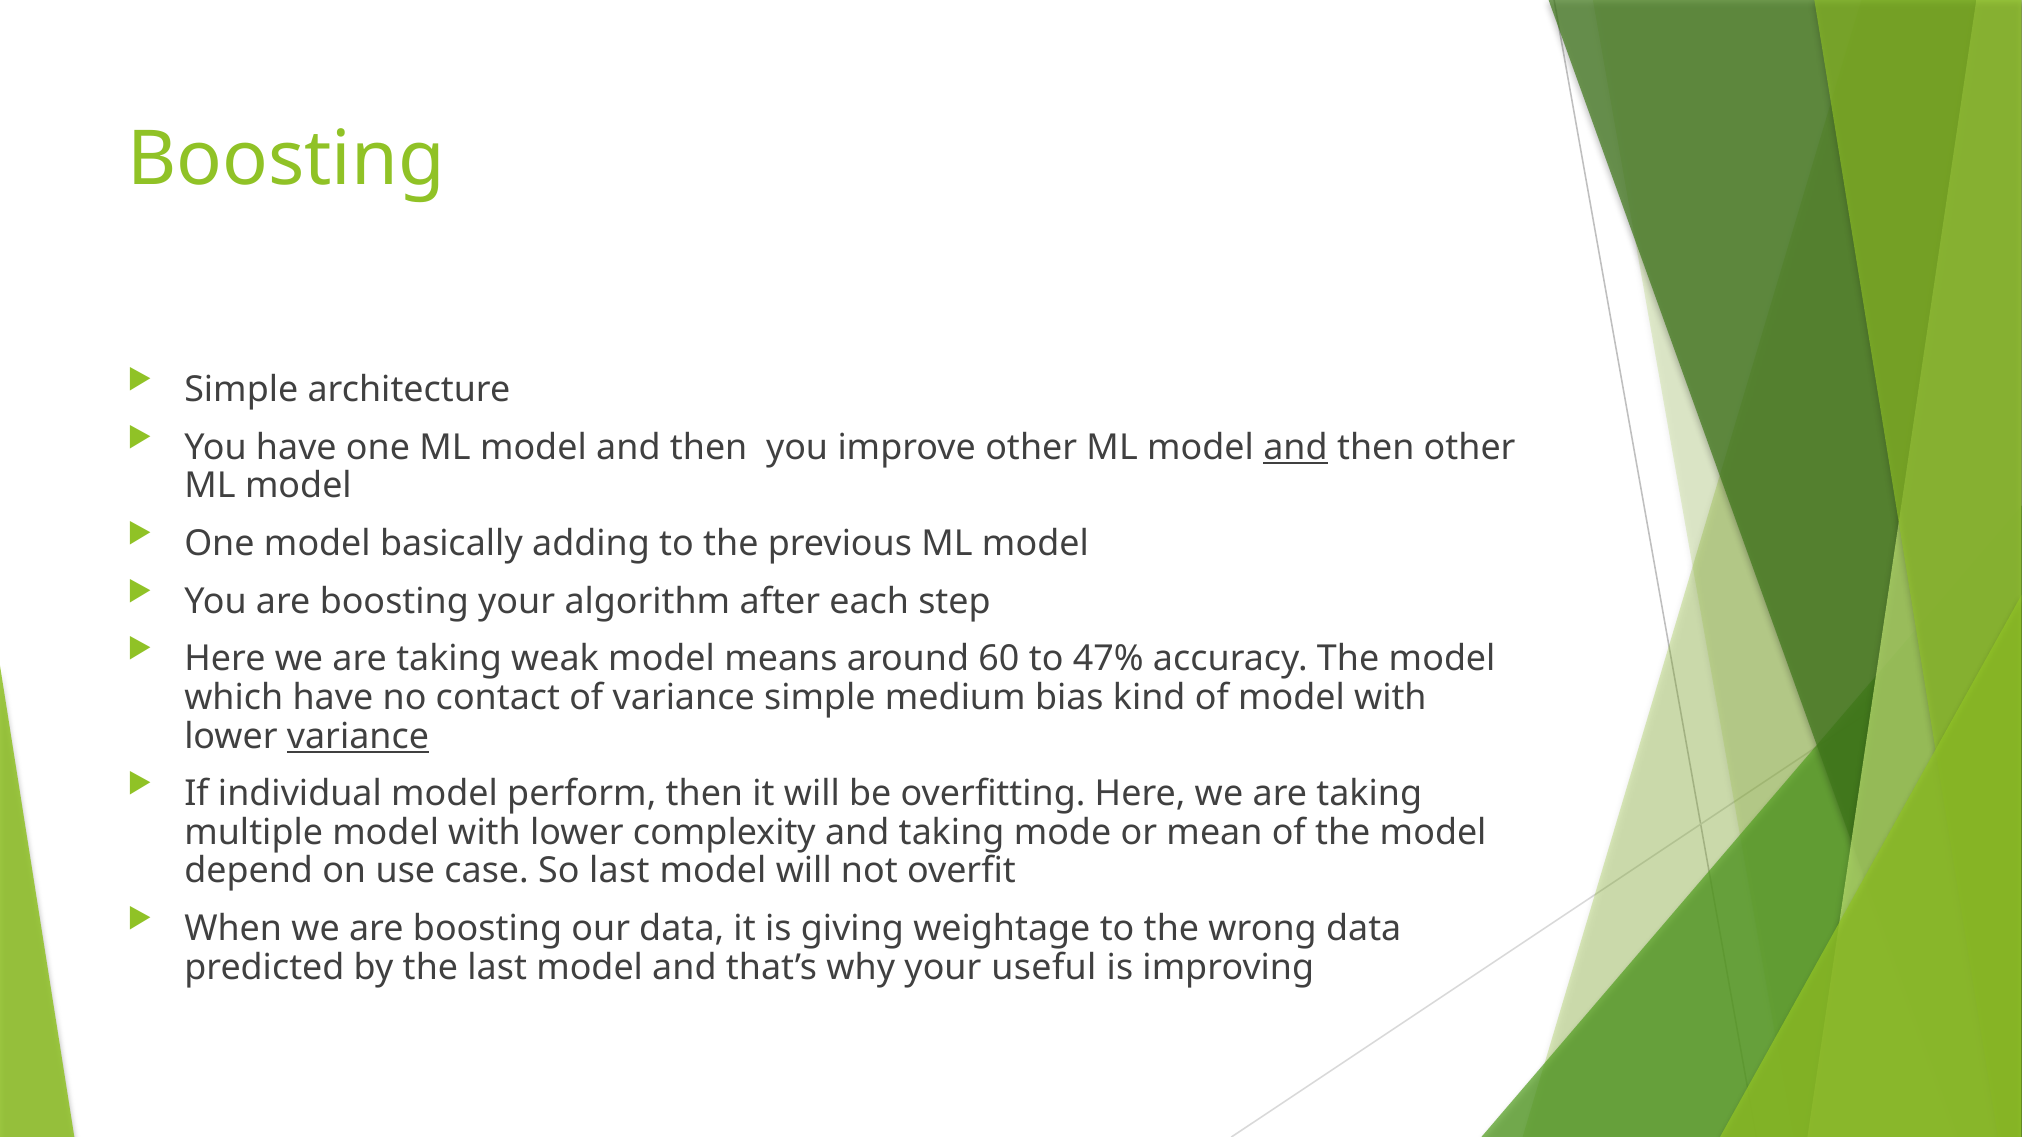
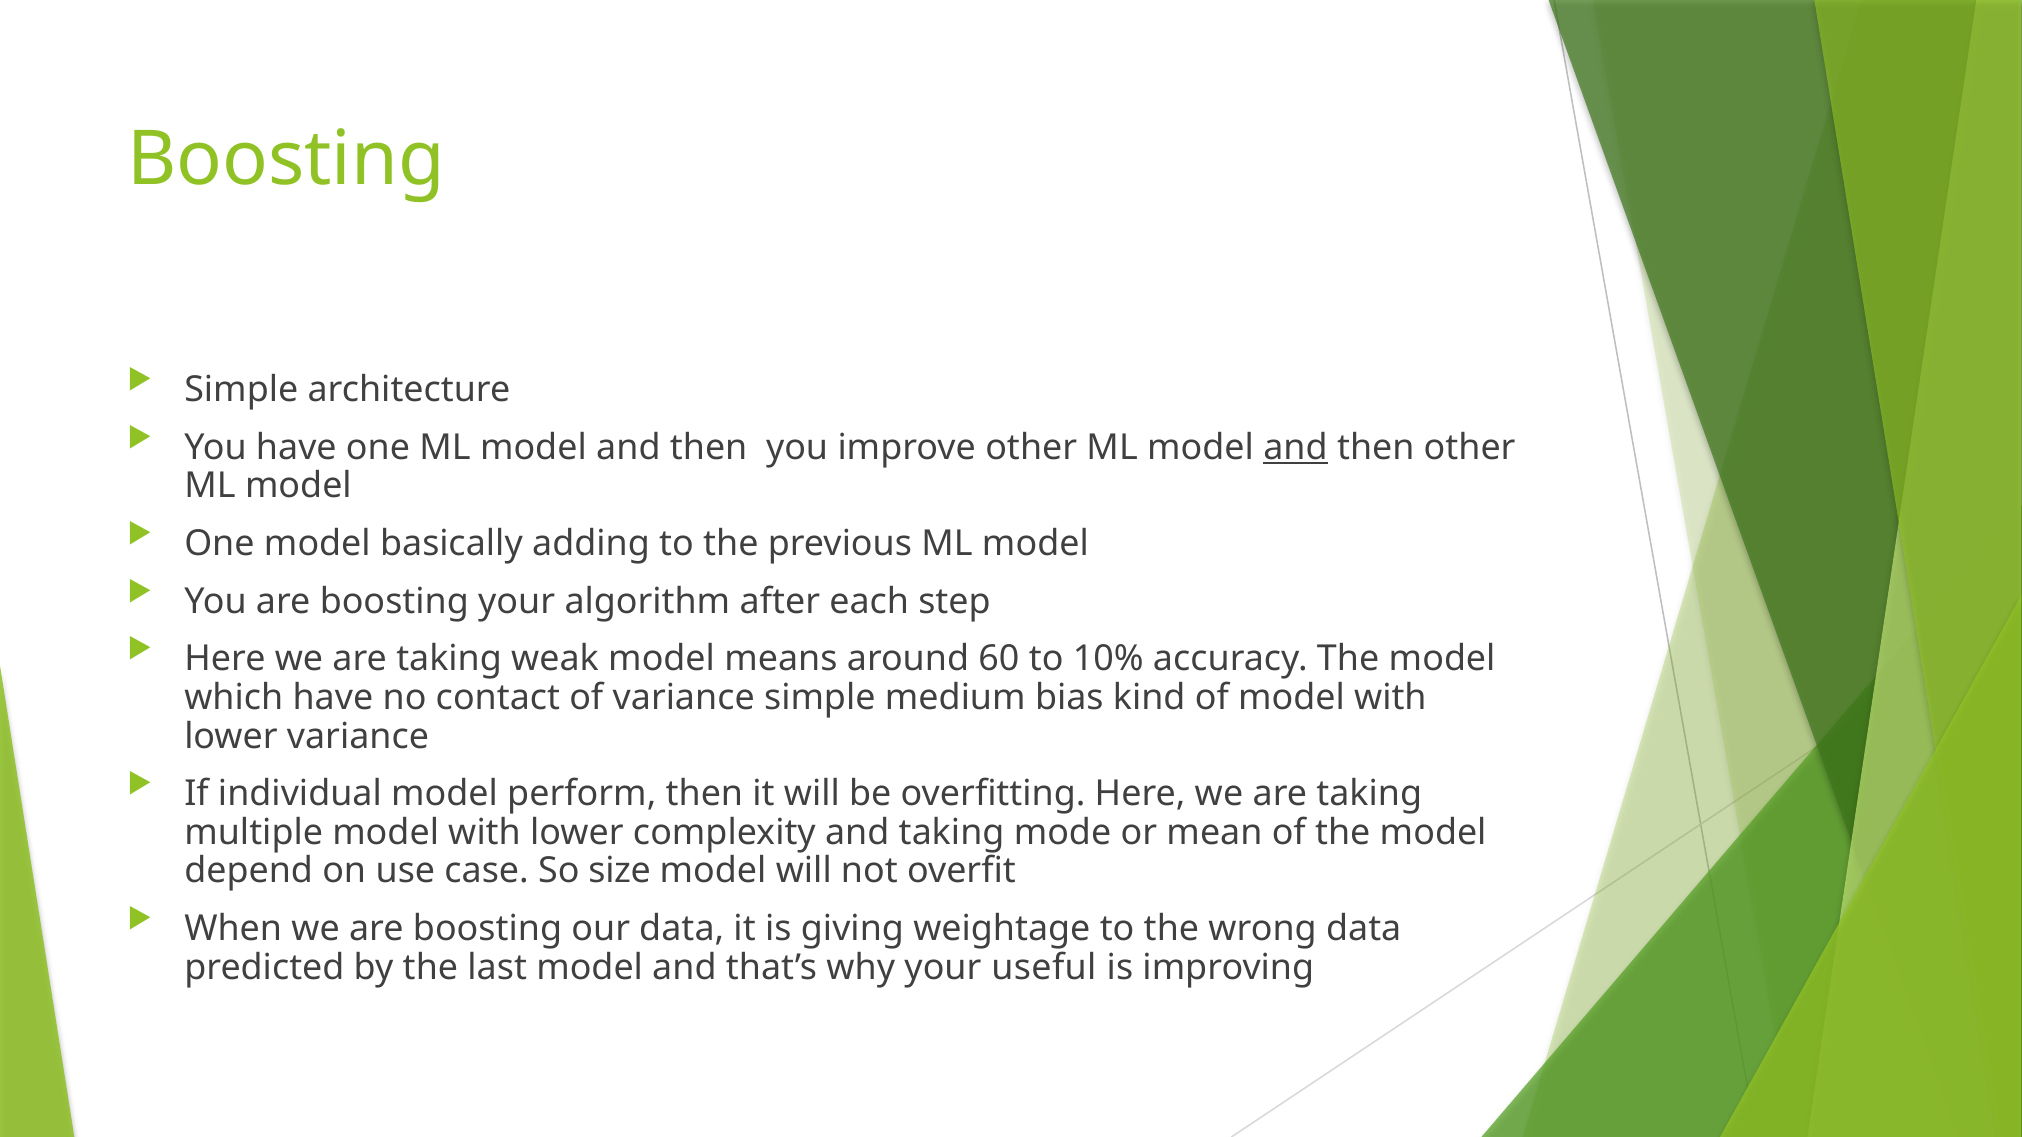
47%: 47% -> 10% (1108, 659)
variance underline: present -> none (358, 736)
So last: last -> size (620, 871)
